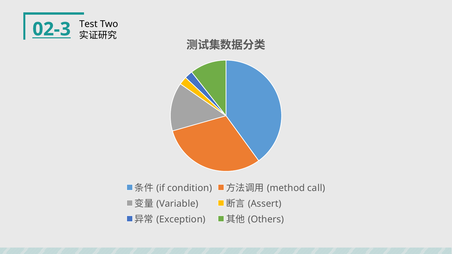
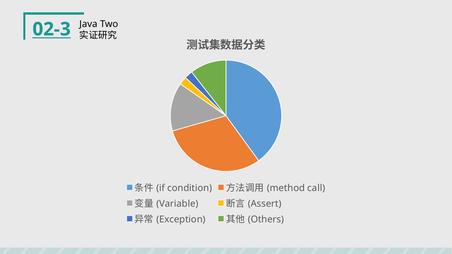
Test: Test -> Java (88, 24)
